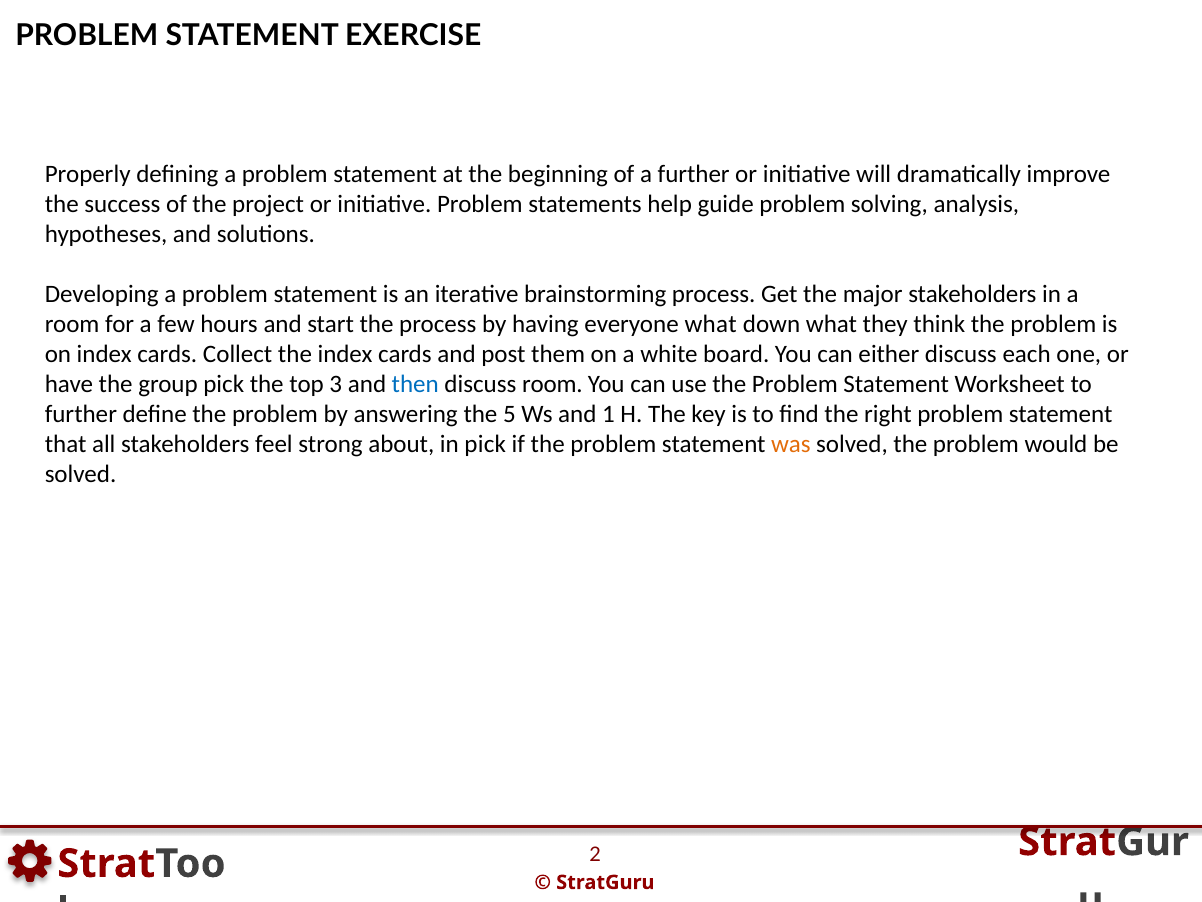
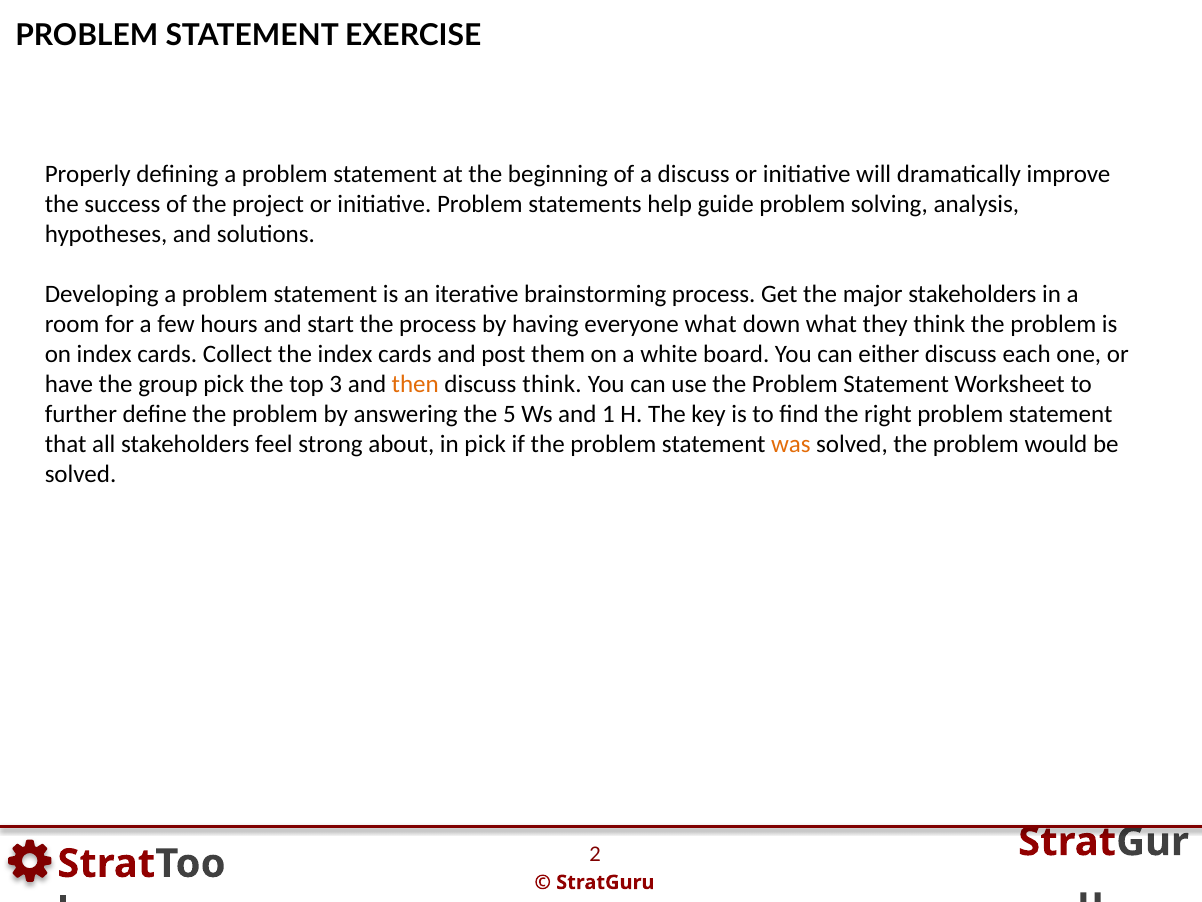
a further: further -> discuss (694, 174)
then colour: blue -> orange (415, 384)
discuss room: room -> think (552, 384)
